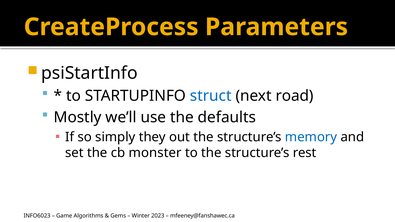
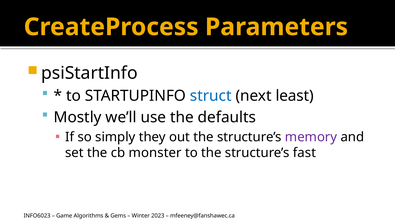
road: road -> least (295, 96)
memory colour: blue -> purple (311, 137)
rest: rest -> fast (304, 153)
